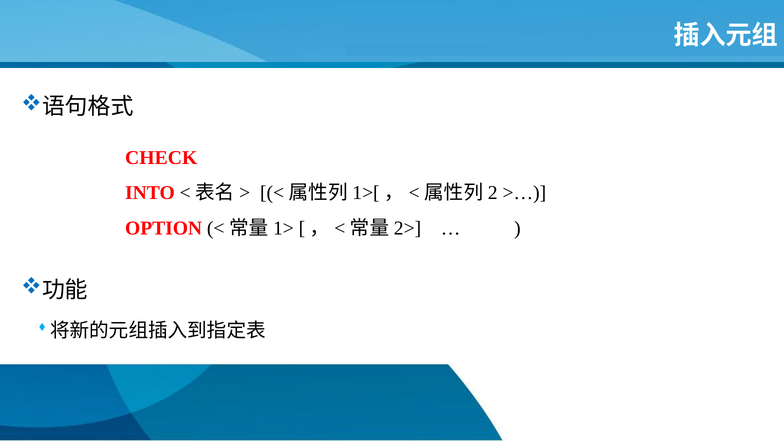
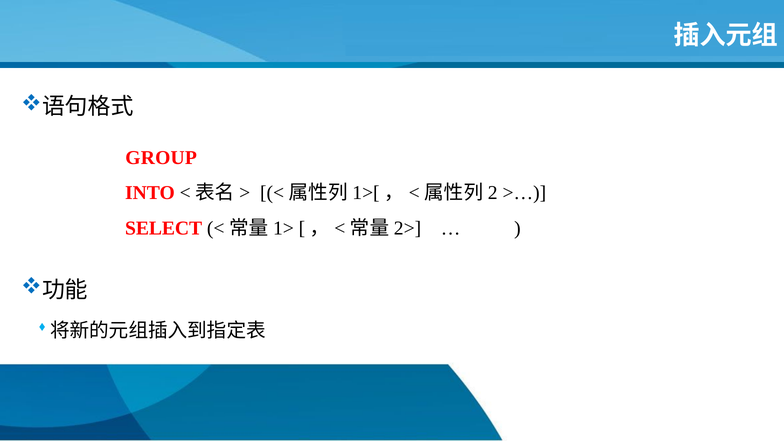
CHECK: CHECK -> GROUP (161, 158)
OPTION: OPTION -> SELECT (164, 228)
